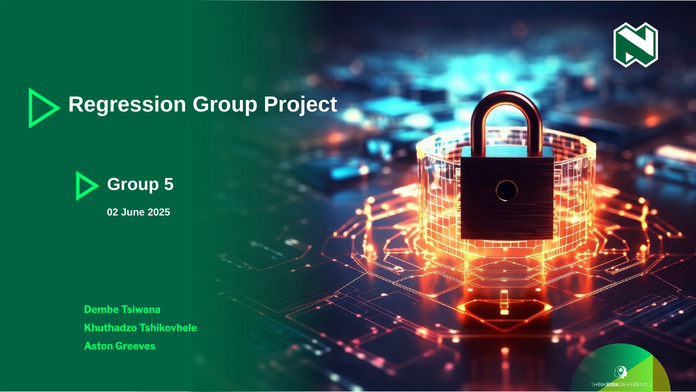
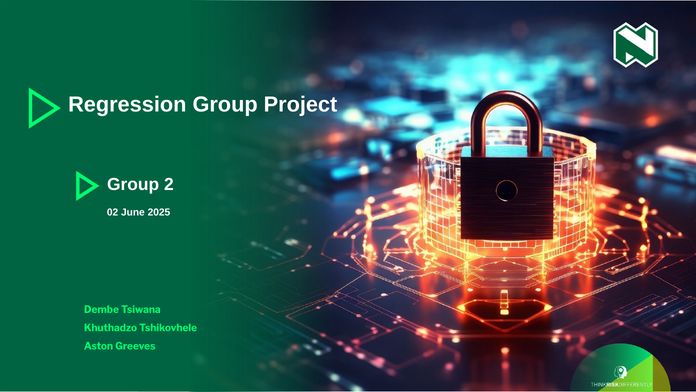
5: 5 -> 2 (169, 184)
